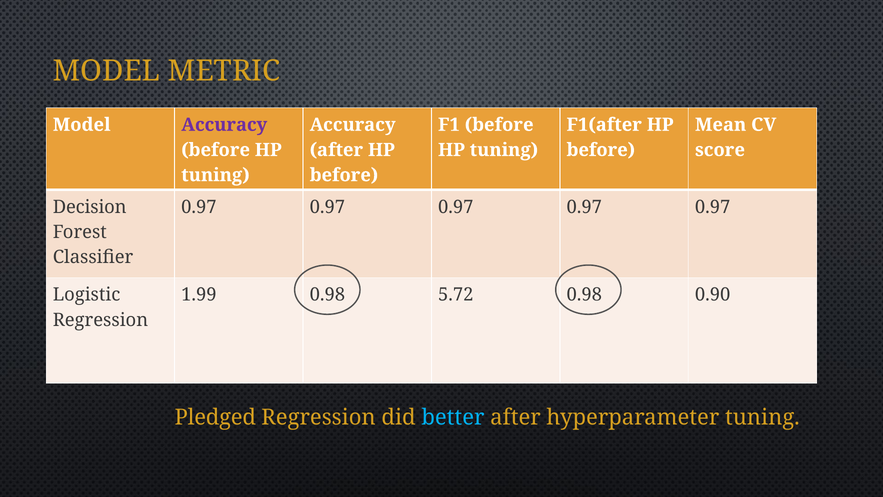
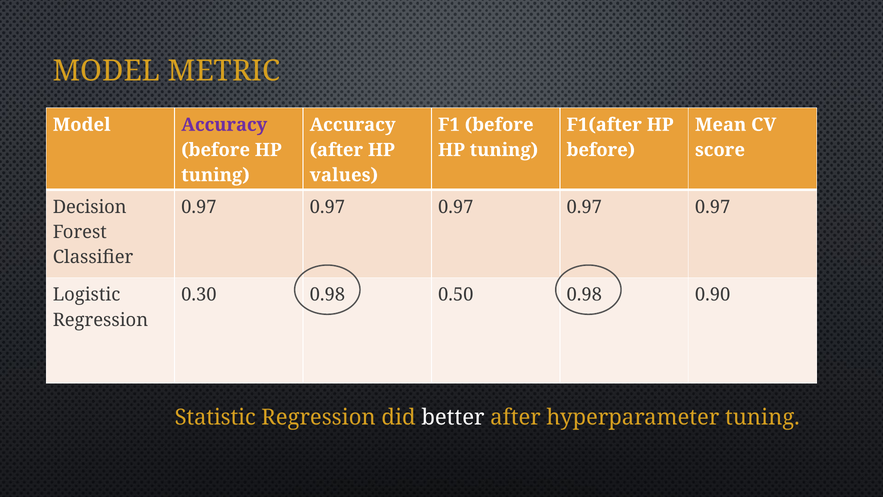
before: before -> values (344, 175)
1.99: 1.99 -> 0.30 (199, 295)
5.72: 5.72 -> 0.50 (456, 295)
Pledged: Pledged -> Statistic (215, 417)
better colour: light blue -> white (453, 417)
